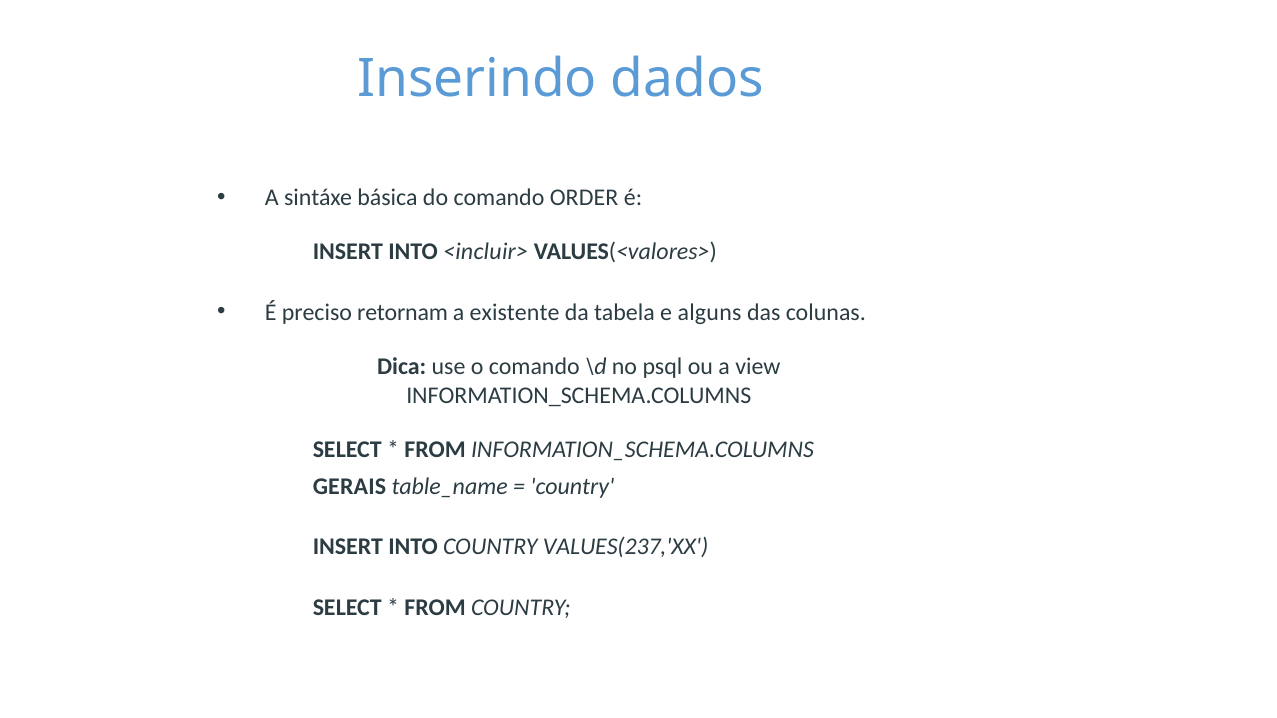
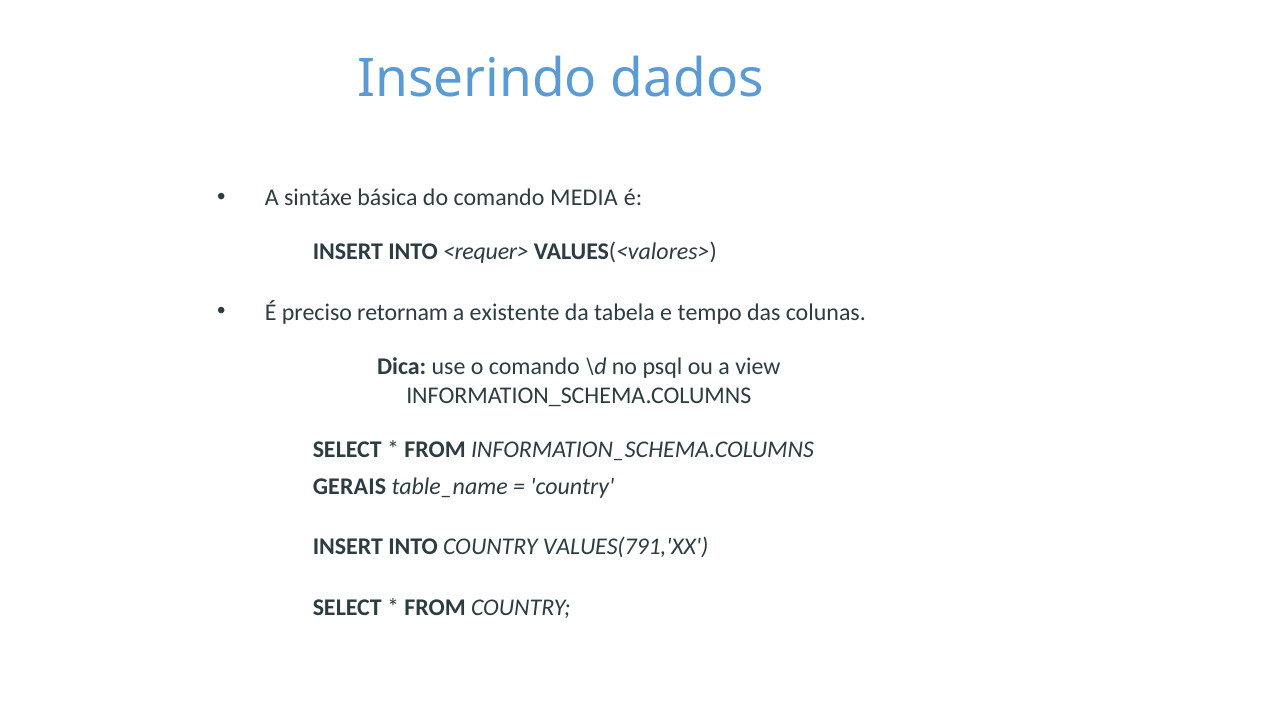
ORDER: ORDER -> MEDIA (584, 197)
<incluir>: <incluir> -> <requer> (486, 252)
alguns: alguns -> tempo (710, 312)
VALUES(237,'XX: VALUES(237,'XX -> VALUES(791,'XX (626, 547)
